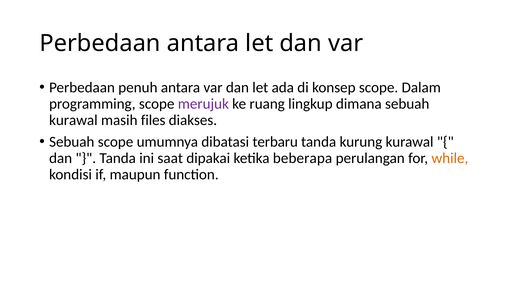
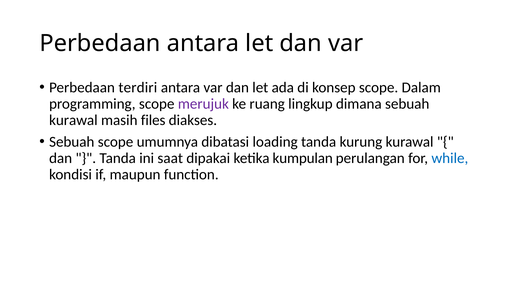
penuh: penuh -> terdiri (138, 87)
terbaru: terbaru -> loading (275, 142)
beberapa: beberapa -> kumpulan (303, 158)
while colour: orange -> blue (450, 158)
